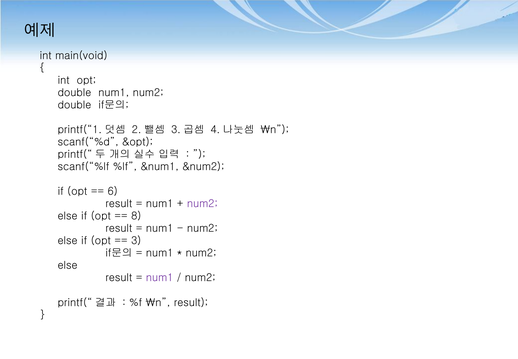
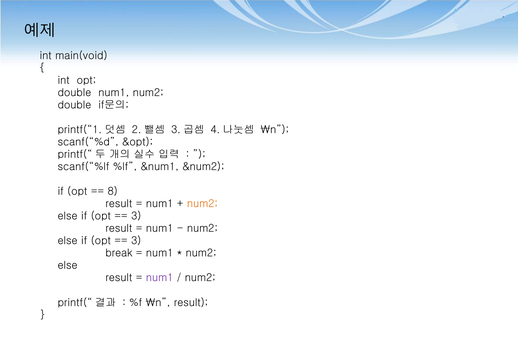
6: 6 -> 8 (113, 191)
num2 colour: purple -> orange (202, 204)
8: 8 -> 3 (136, 216)
if문의: if문의 -> break (119, 253)
